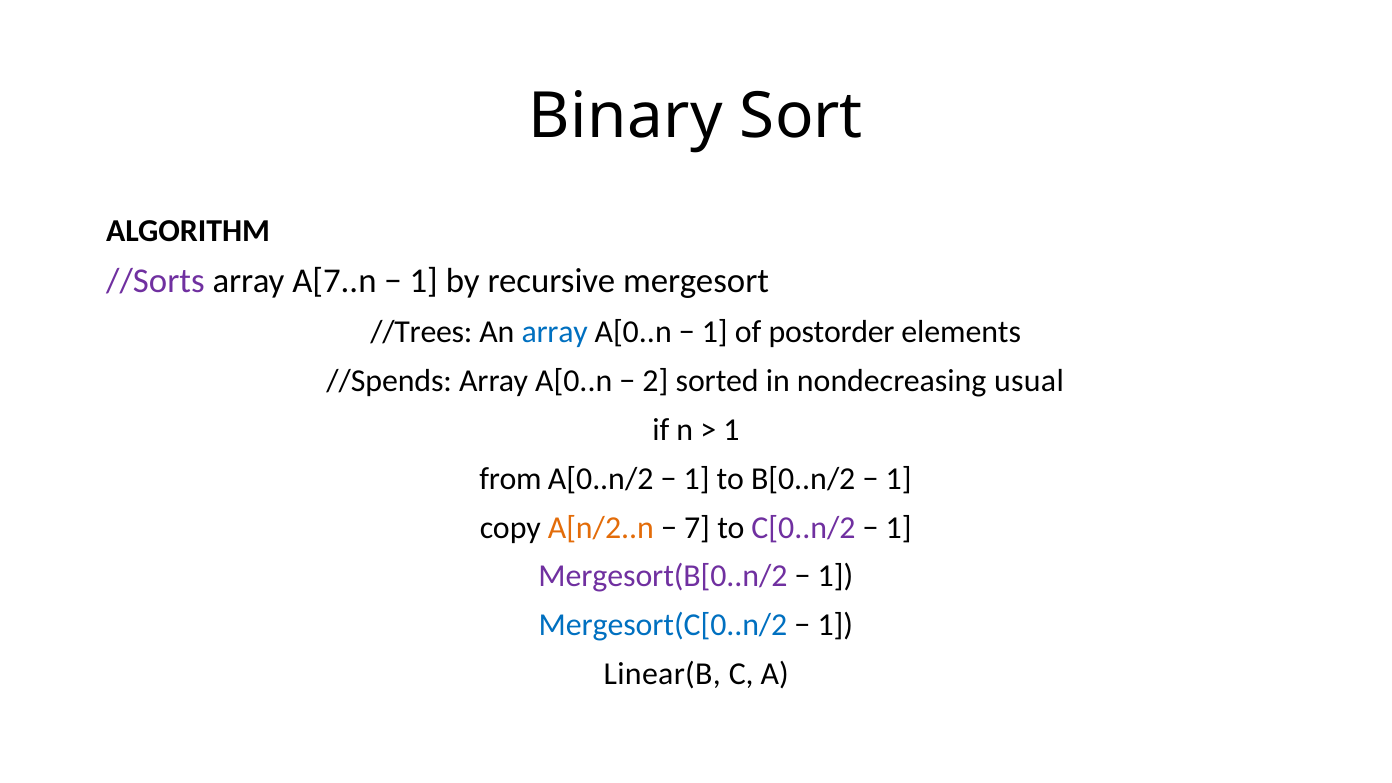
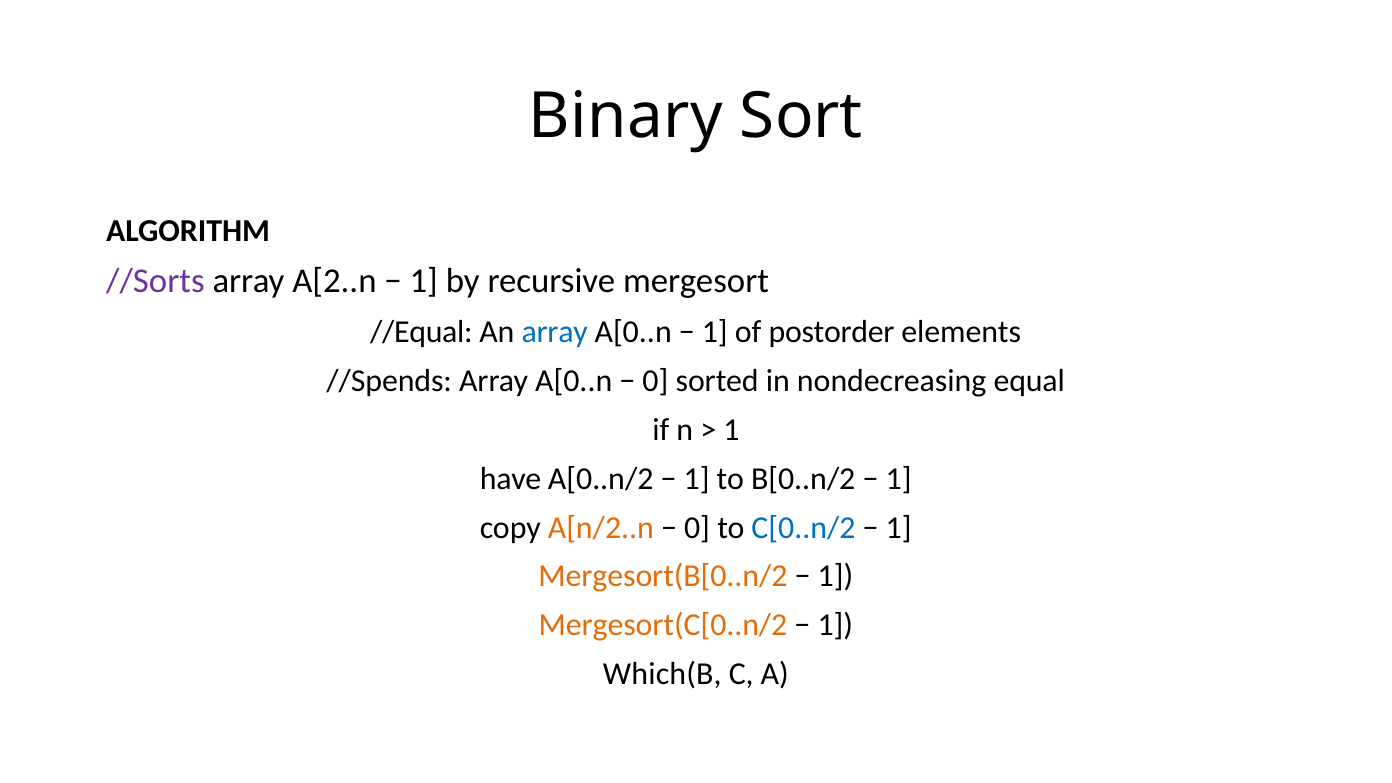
A[7..n: A[7..n -> A[2..n (334, 281)
//Trees: //Trees -> //Equal (421, 332)
2: 2 -> 0 (655, 381)
usual: usual -> equal (1029, 381)
from: from -> have (511, 479)
7: 7 -> 0 (697, 527)
C[0..n/2 colour: purple -> blue (804, 527)
Mergesort(B[0..n/2 colour: purple -> orange (663, 576)
Mergesort(C[0..n/2 colour: blue -> orange (663, 625)
Linear(B: Linear(B -> Which(B (662, 674)
